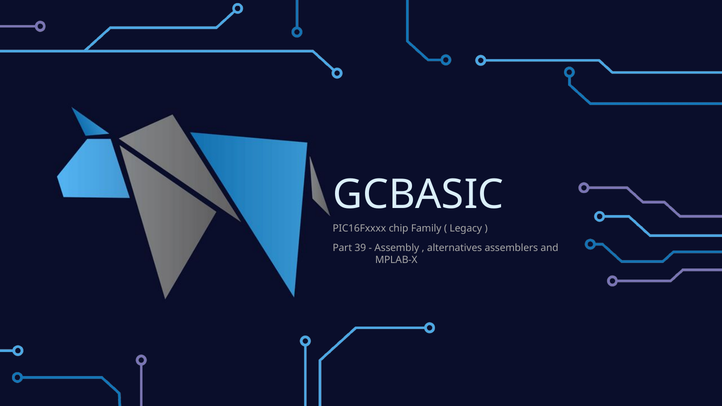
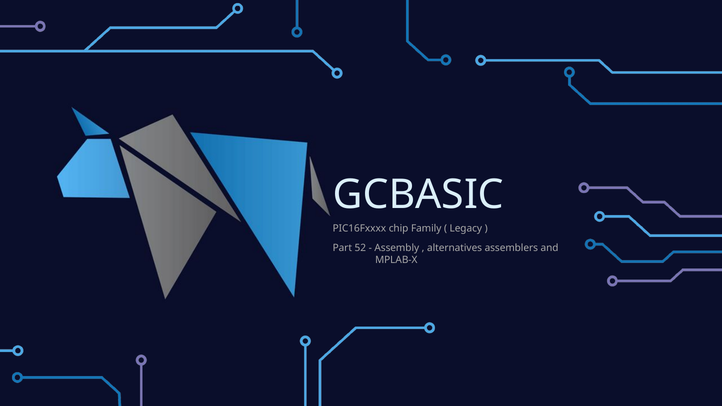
39: 39 -> 52 (360, 248)
